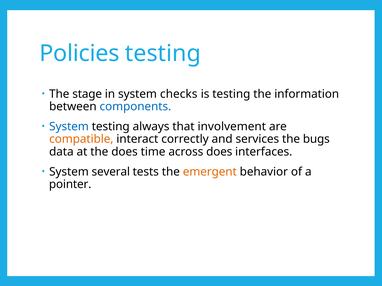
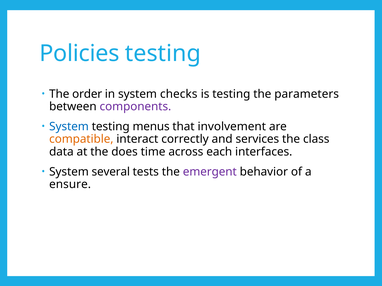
stage: stage -> order (87, 94)
information: information -> parameters (307, 94)
components colour: blue -> purple (135, 107)
always: always -> menus (151, 127)
bugs: bugs -> class (316, 139)
across does: does -> each (219, 152)
emergent colour: orange -> purple (210, 172)
pointer: pointer -> ensure (70, 185)
